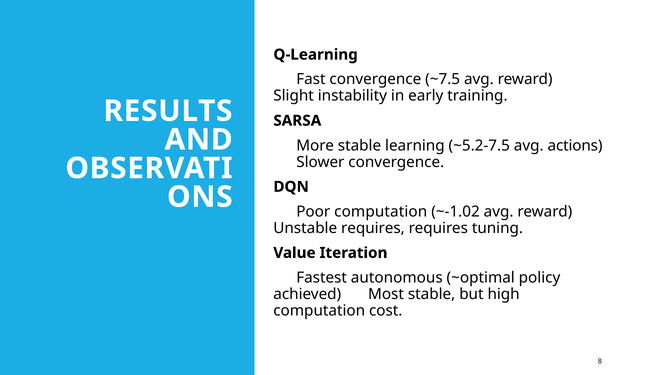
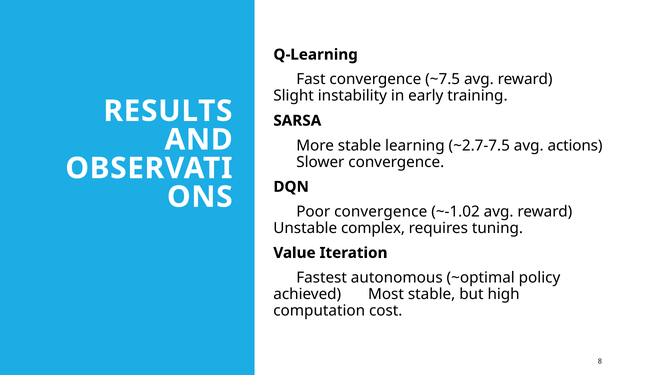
~5.2-7.5: ~5.2-7.5 -> ~2.7-7.5 (479, 146)
Poor computation: computation -> convergence (381, 212)
Unstable requires: requires -> complex (373, 228)
